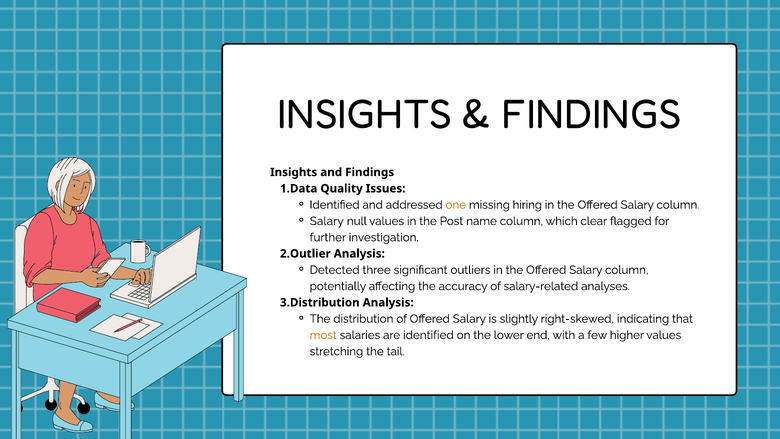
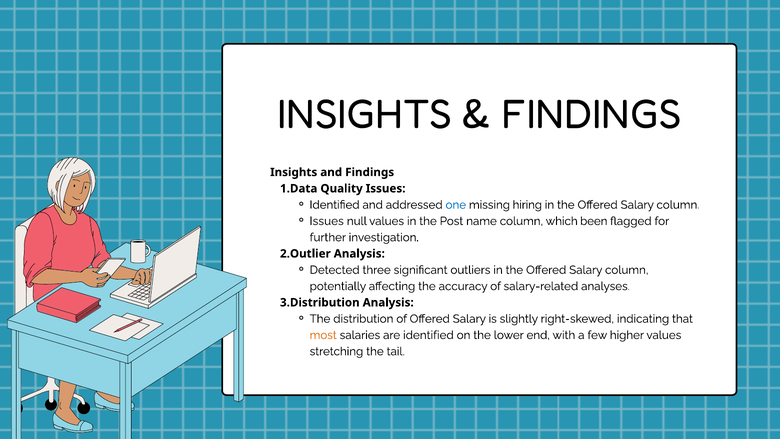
one colour: orange -> blue (456, 205)
Salary: Salary -> Issues (327, 221)
clear: clear -> been (594, 221)
